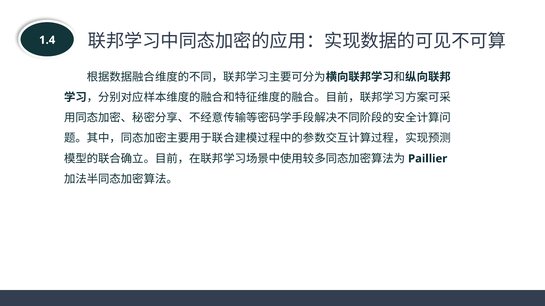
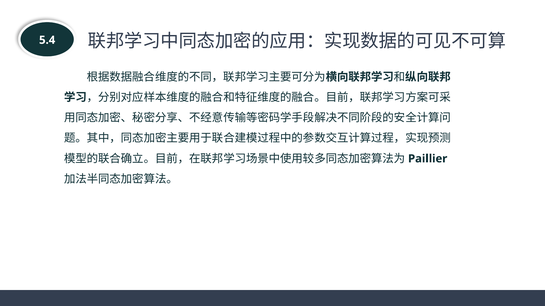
1.4: 1.4 -> 5.4 (47, 40)
